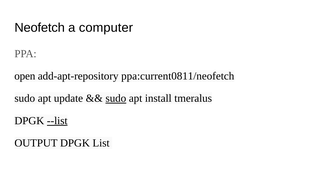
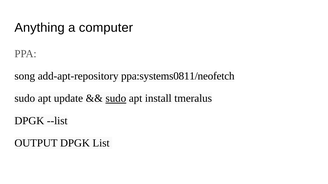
Neofetch: Neofetch -> Anything (40, 28)
open: open -> song (25, 76)
ppa:current0811/neofetch: ppa:current0811/neofetch -> ppa:systems0811/neofetch (178, 76)
--list underline: present -> none (57, 121)
